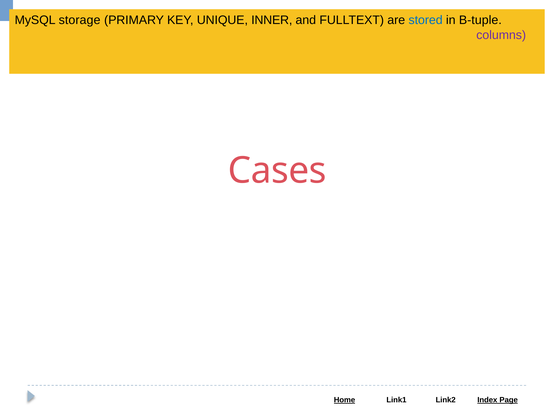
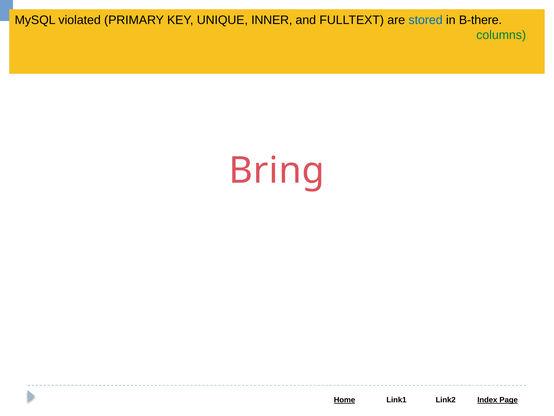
storage: storage -> violated (80, 20)
B-tuple: B-tuple -> B-there (480, 20)
columns colour: purple -> green (501, 35)
Cases: Cases -> Bring (277, 171)
